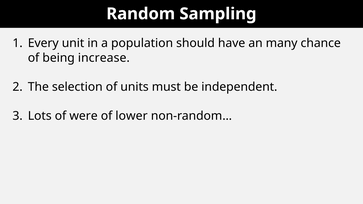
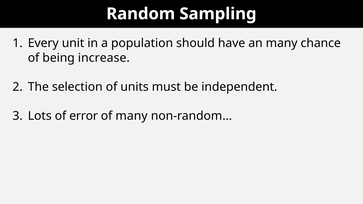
were: were -> error (84, 116)
of lower: lower -> many (132, 116)
